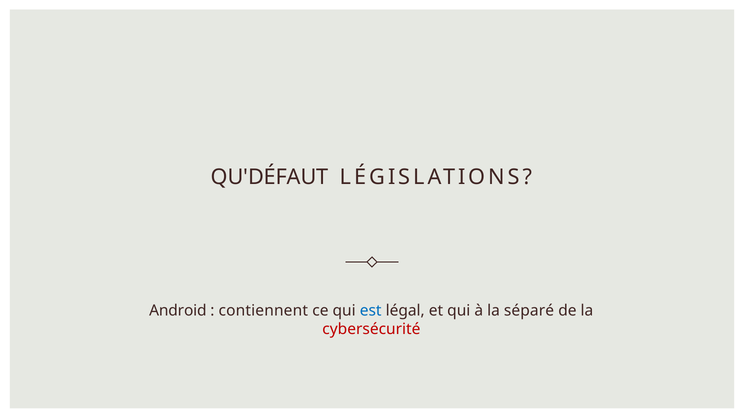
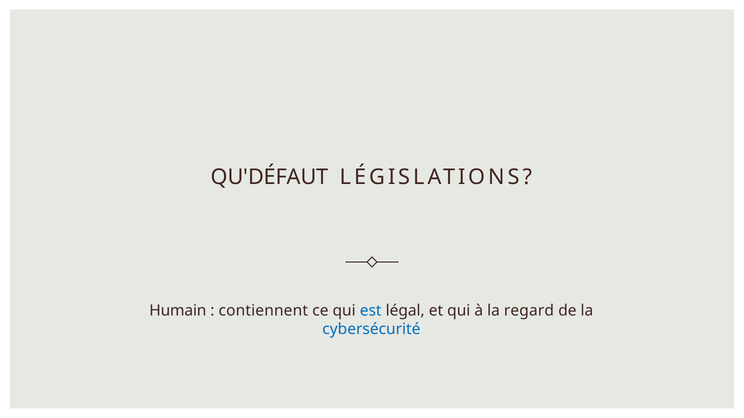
Android: Android -> Humain (178, 311)
séparé: séparé -> regard (529, 311)
cybersécurité colour: red -> blue (371, 329)
